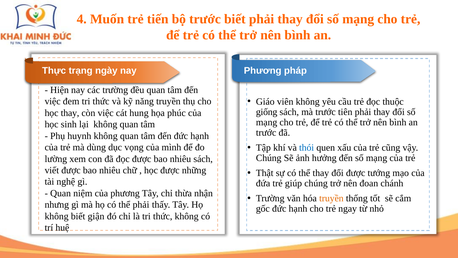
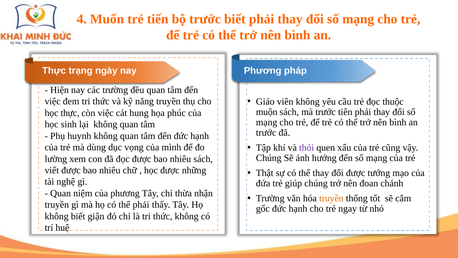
giống: giống -> muộn (267, 112)
học thay: thay -> thực (70, 113)
thói colour: blue -> purple (307, 147)
nhưng: nhưng -> truyền (57, 204)
